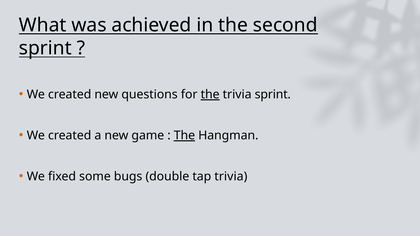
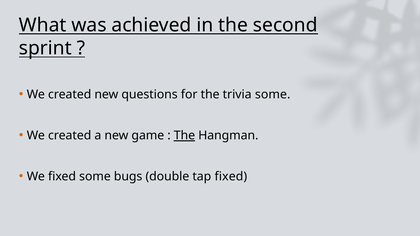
the underline: present -> none (210, 95)
trivia sprint: sprint -> some (273, 95)
tap trivia: trivia -> fixed (231, 177)
